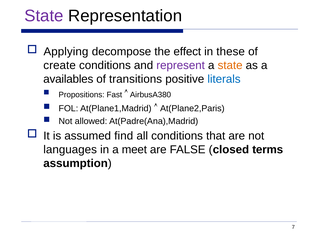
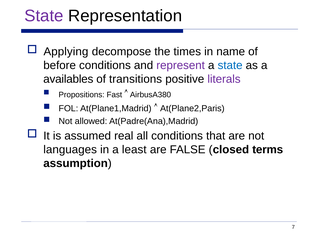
effect: effect -> times (187, 52)
these: these -> name (231, 52)
create: create -> before (60, 65)
state colour: orange -> blue (230, 65)
literals colour: blue -> purple (224, 79)
find: find -> real (124, 136)
meet: meet -> least (134, 150)
